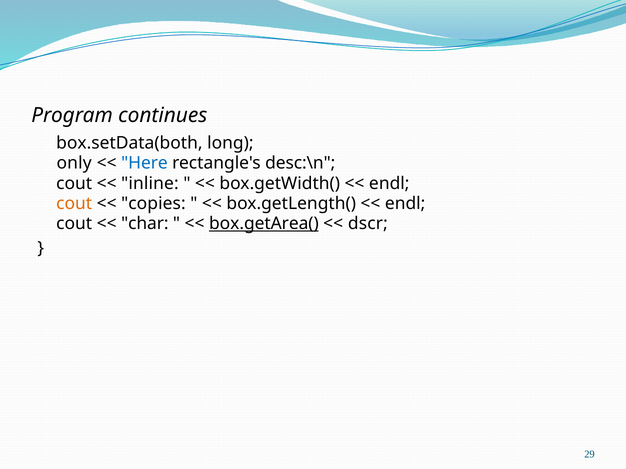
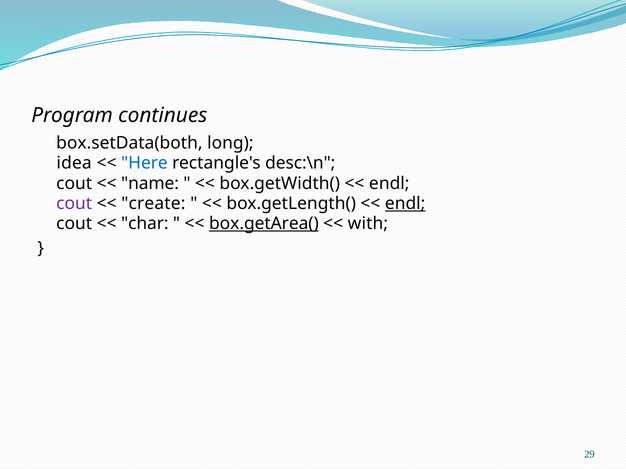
only: only -> idea (74, 163)
inline: inline -> name (150, 184)
cout colour: orange -> purple (74, 204)
copies: copies -> create (153, 204)
endl underline: none -> present (405, 204)
dscr: dscr -> with (368, 224)
